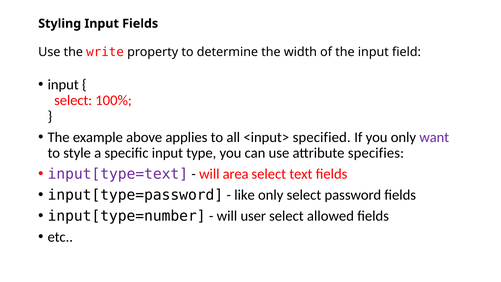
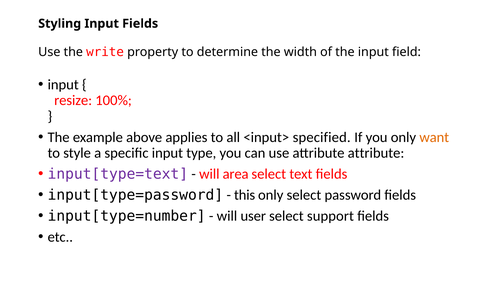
select: select -> resize (73, 100)
want colour: purple -> orange (434, 137)
attribute specifies: specifies -> attribute (376, 153)
like: like -> this (245, 195)
allowed: allowed -> support (330, 216)
